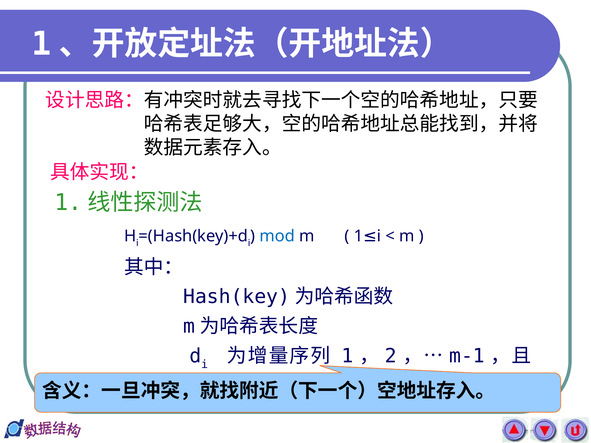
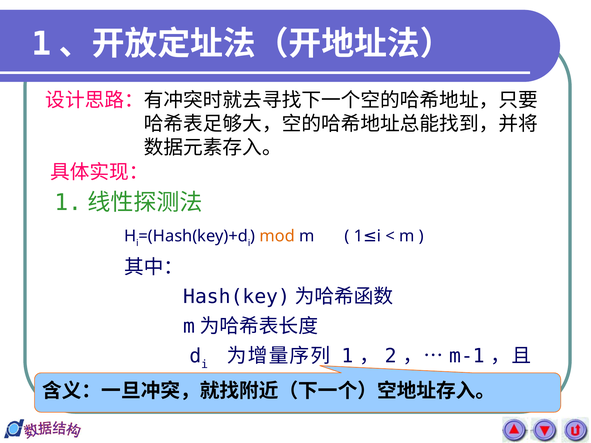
mod colour: blue -> orange (277, 236)
